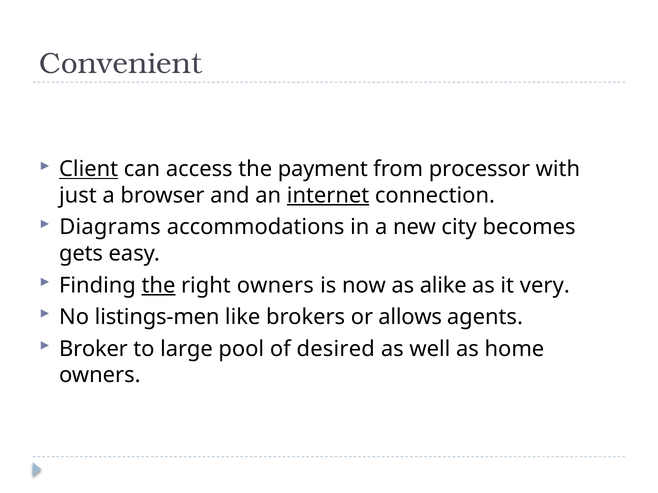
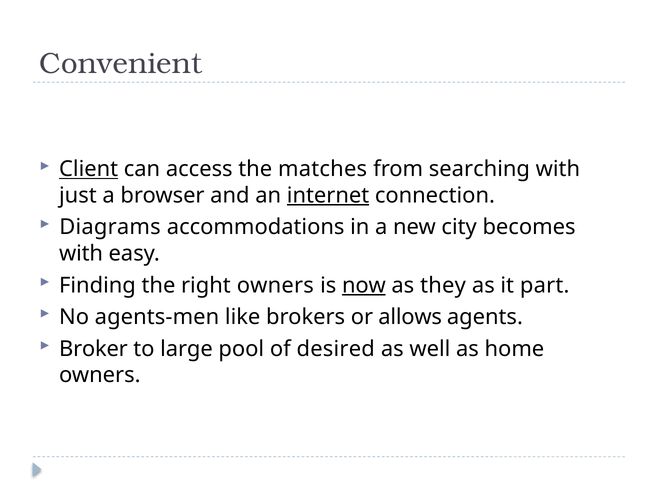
payment: payment -> matches (323, 169)
processor: processor -> searching (479, 169)
gets: gets -> with (81, 254)
the underline: present -> none (158, 286)
now underline: none -> present (364, 286)
alike: alike -> they (443, 286)
very: very -> part (545, 286)
listings-men: listings-men -> agents-men (157, 317)
